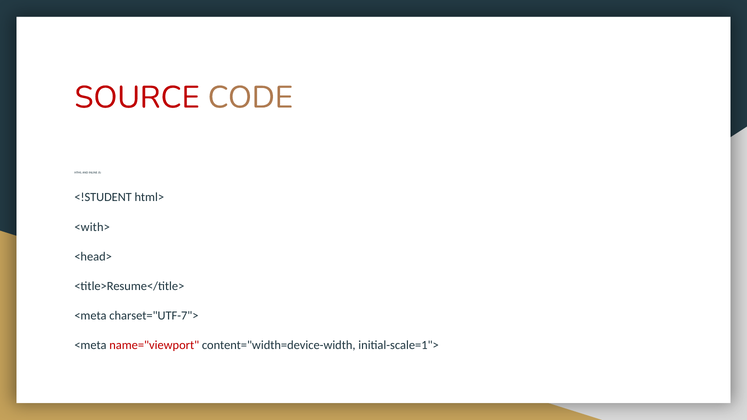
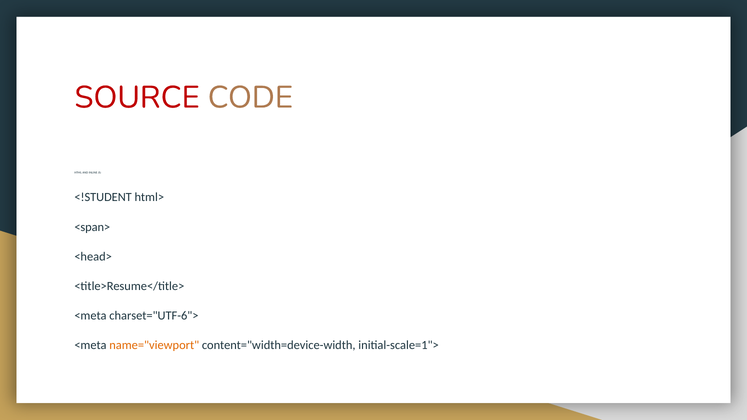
<with>: <with> -> <span> (92, 227)
charset="UTF-7">: charset="UTF-7"> -> charset="UTF-6"> (154, 316)
name="viewport colour: red -> orange (154, 345)
